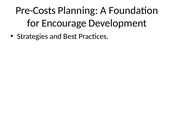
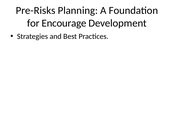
Pre-Costs: Pre-Costs -> Pre-Risks (36, 10)
